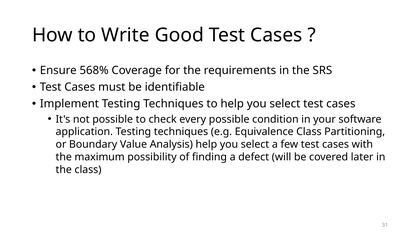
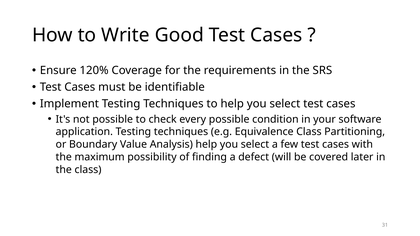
568%: 568% -> 120% (94, 71)
